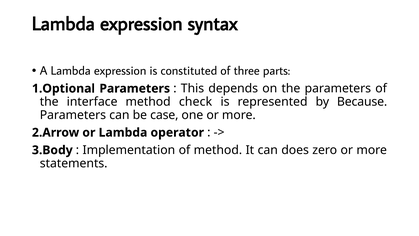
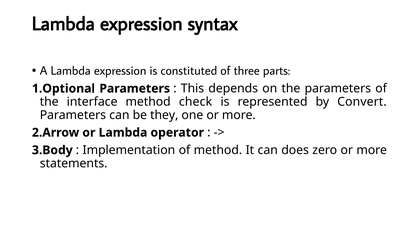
Because: Because -> Convert (362, 102)
case: case -> they (164, 115)
